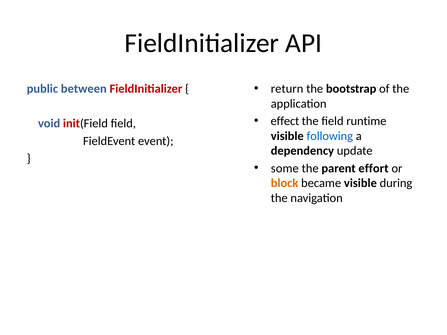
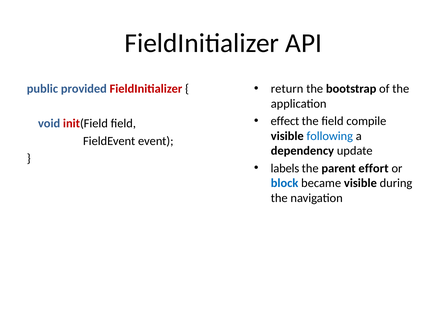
between: between -> provided (84, 89)
runtime: runtime -> compile (366, 121)
some: some -> labels (285, 168)
block colour: orange -> blue (285, 183)
